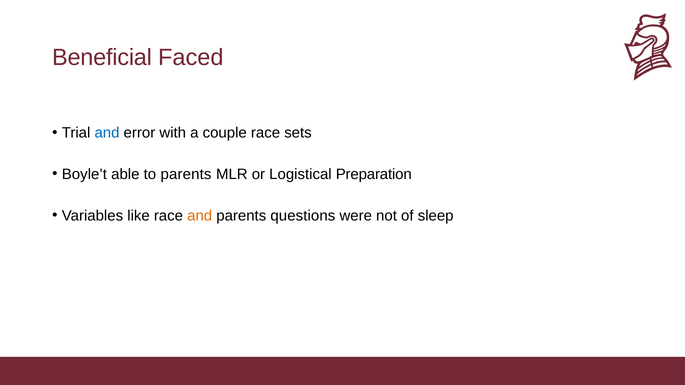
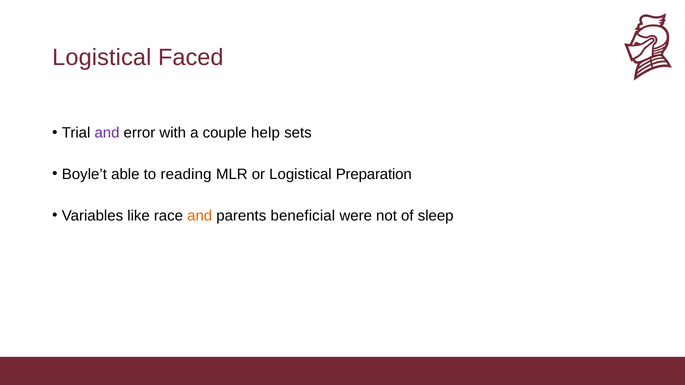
Beneficial: Beneficial -> Logistical (102, 58)
and colour: blue -> purple (107, 133)
couple race: race -> help (265, 133)
to parents: parents -> reading (186, 174)
questions: questions -> beneficial (303, 216)
